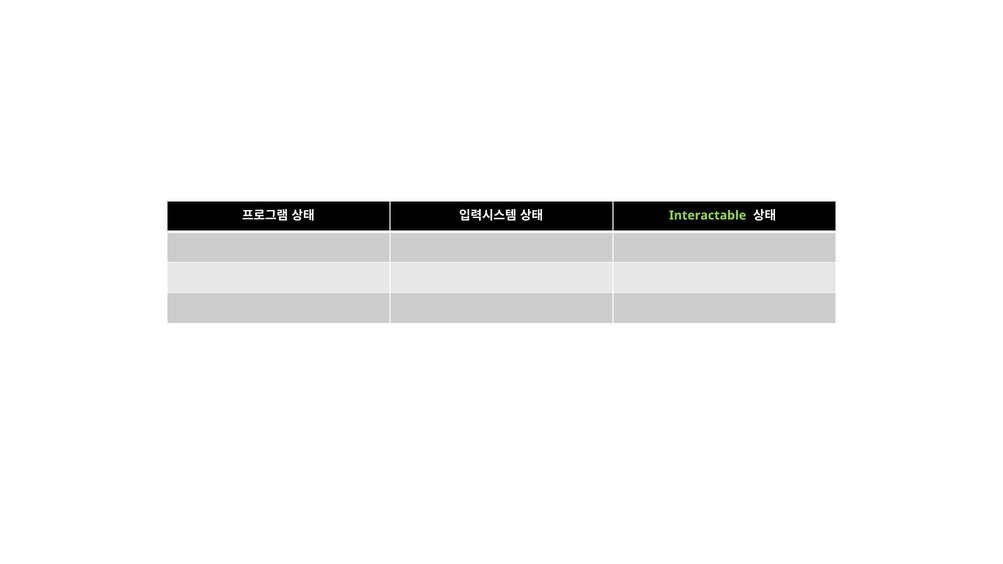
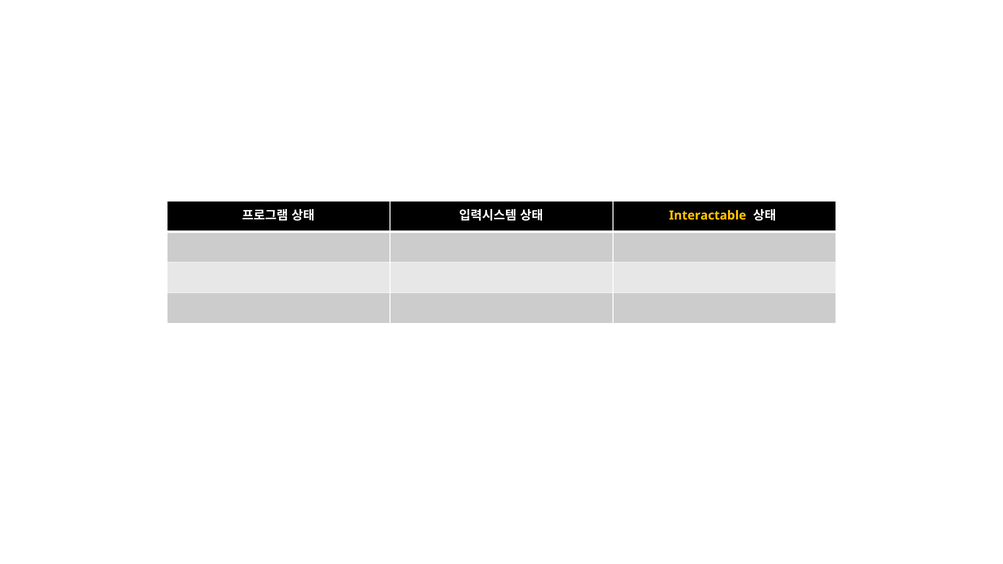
Interactable colour: light green -> yellow (708, 215)
